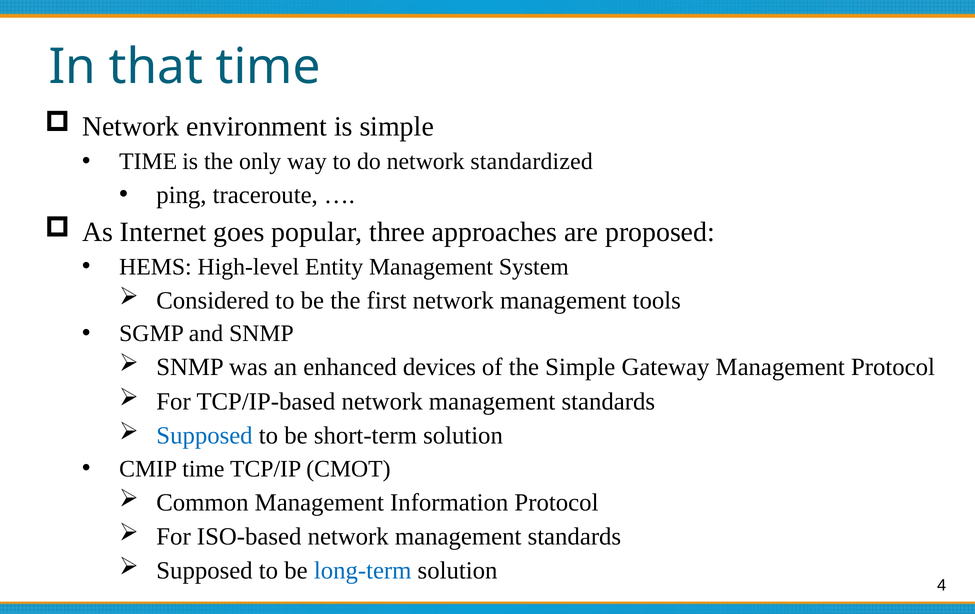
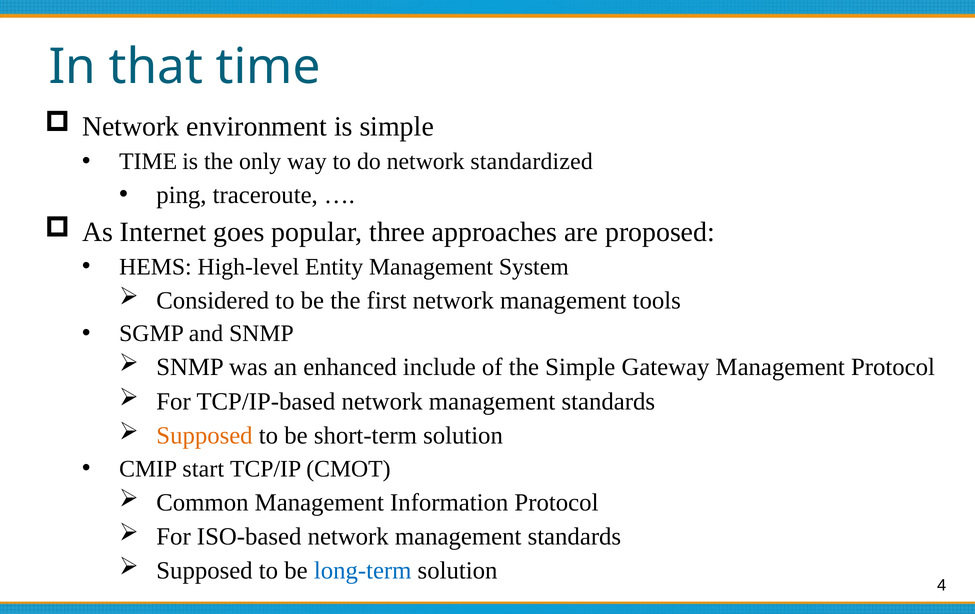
devices: devices -> include (439, 367)
Supposed colour: blue -> orange (204, 436)
CMIP time: time -> start (203, 469)
